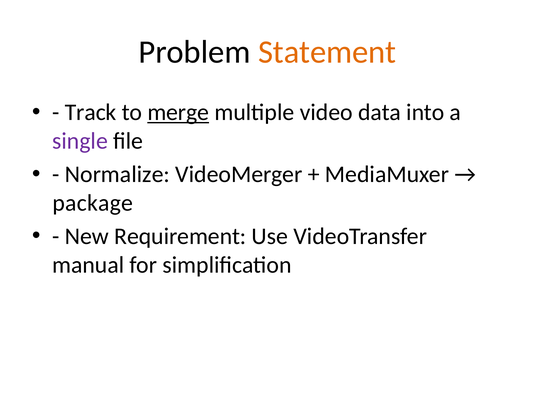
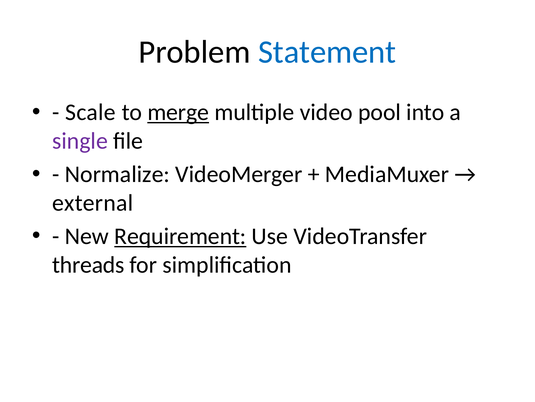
Statement colour: orange -> blue (327, 52)
Track: Track -> Scale (90, 112)
data: data -> pool (380, 112)
package: package -> external (93, 203)
Requirement underline: none -> present (180, 236)
manual: manual -> threads (88, 264)
